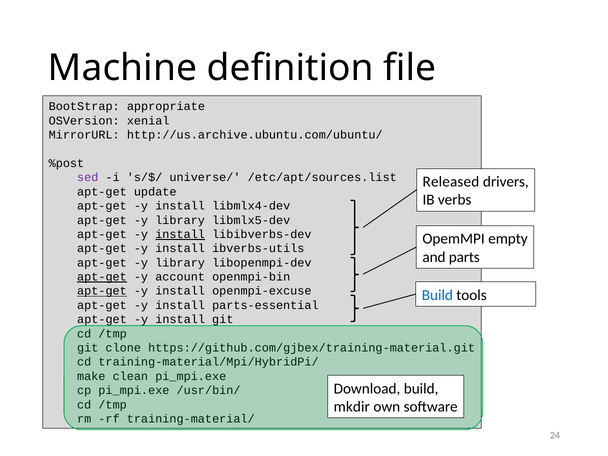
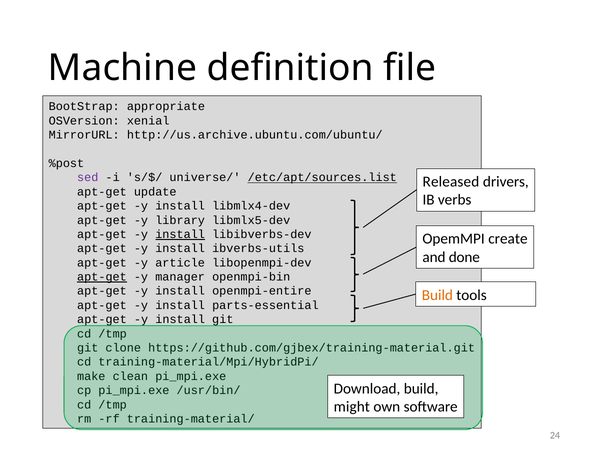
/etc/apt/sources.list underline: none -> present (322, 178)
empty: empty -> create (508, 239)
parts: parts -> done (464, 257)
library: library -> article (180, 263)
account: account -> manager (180, 277)
apt-get underline: present -> none (102, 291)
openmpi-excuse: openmpi-excuse -> openmpi-entire (262, 291)
Build colour: blue -> orange (437, 295)
mkdir: mkdir -> might (352, 407)
